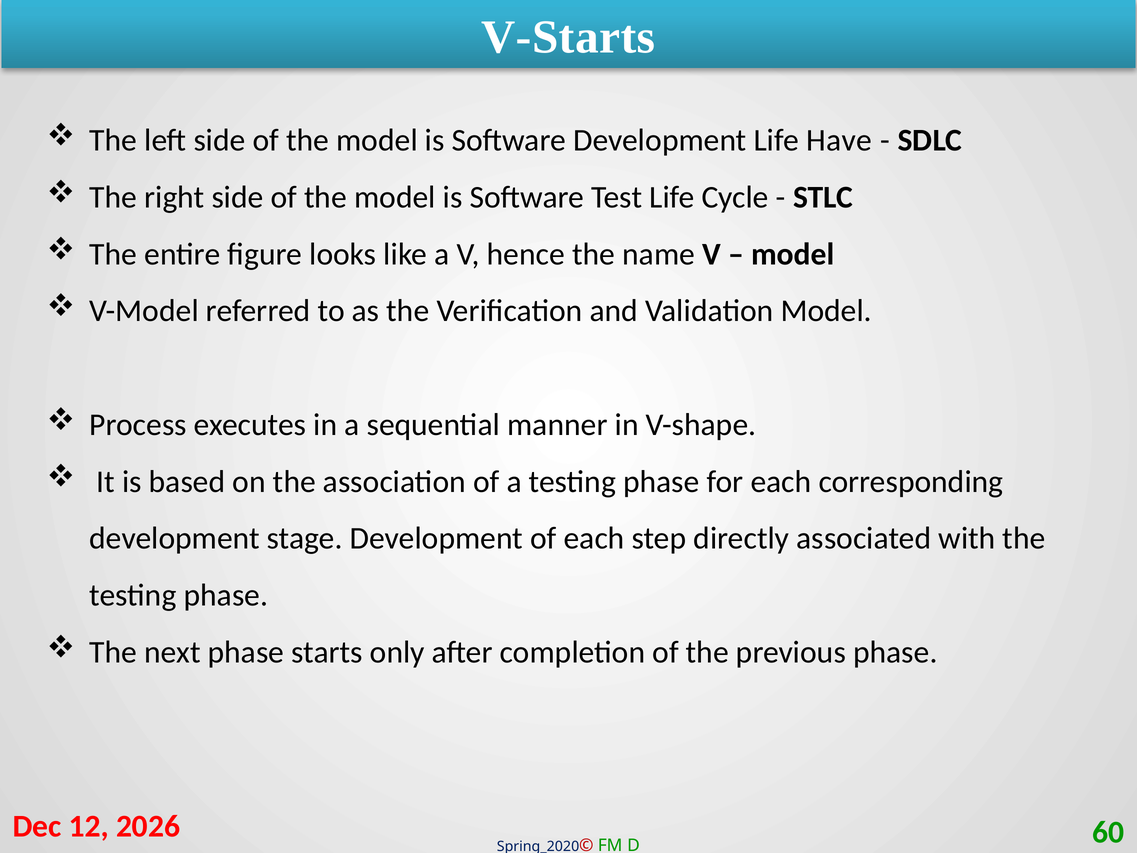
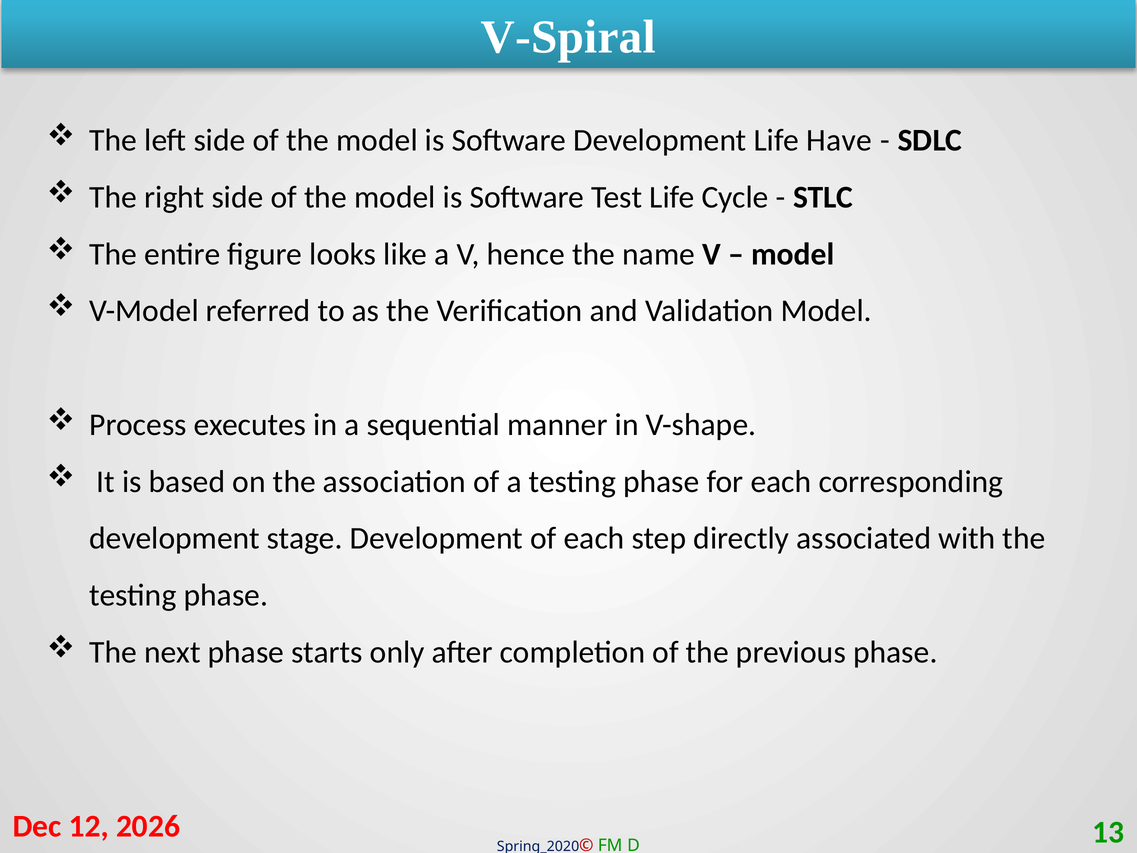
V-Starts: V-Starts -> V-Spiral (568, 37)
60: 60 -> 13 (1108, 832)
